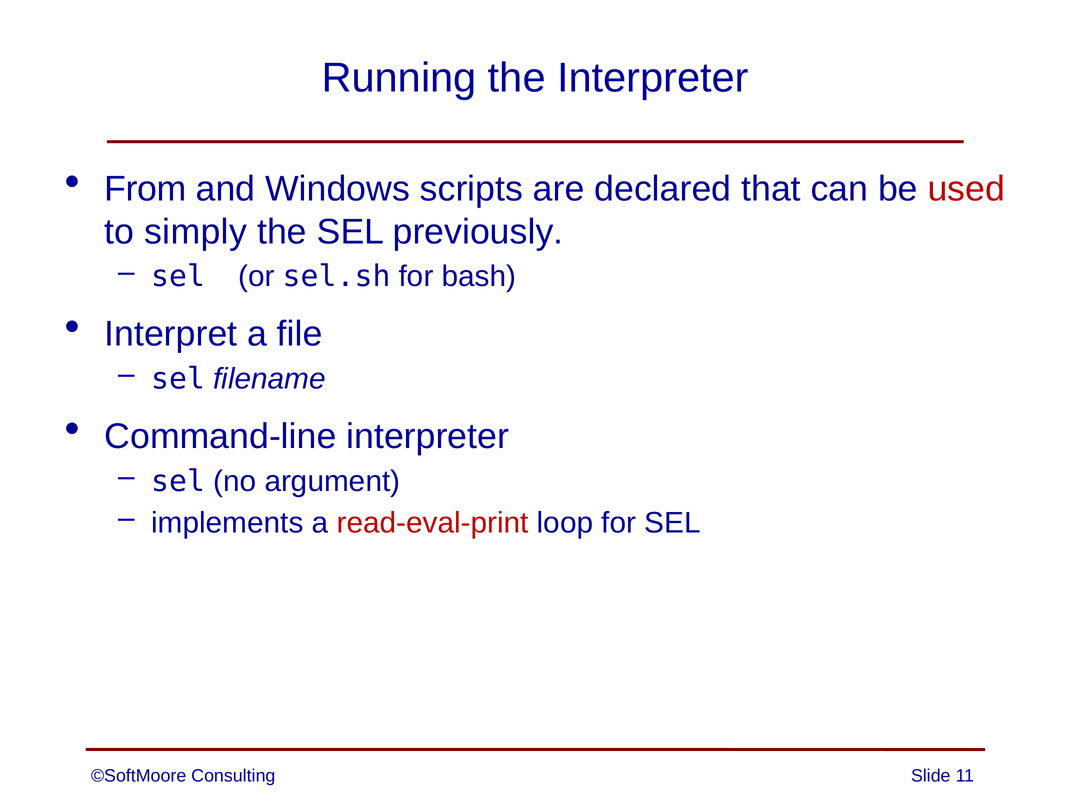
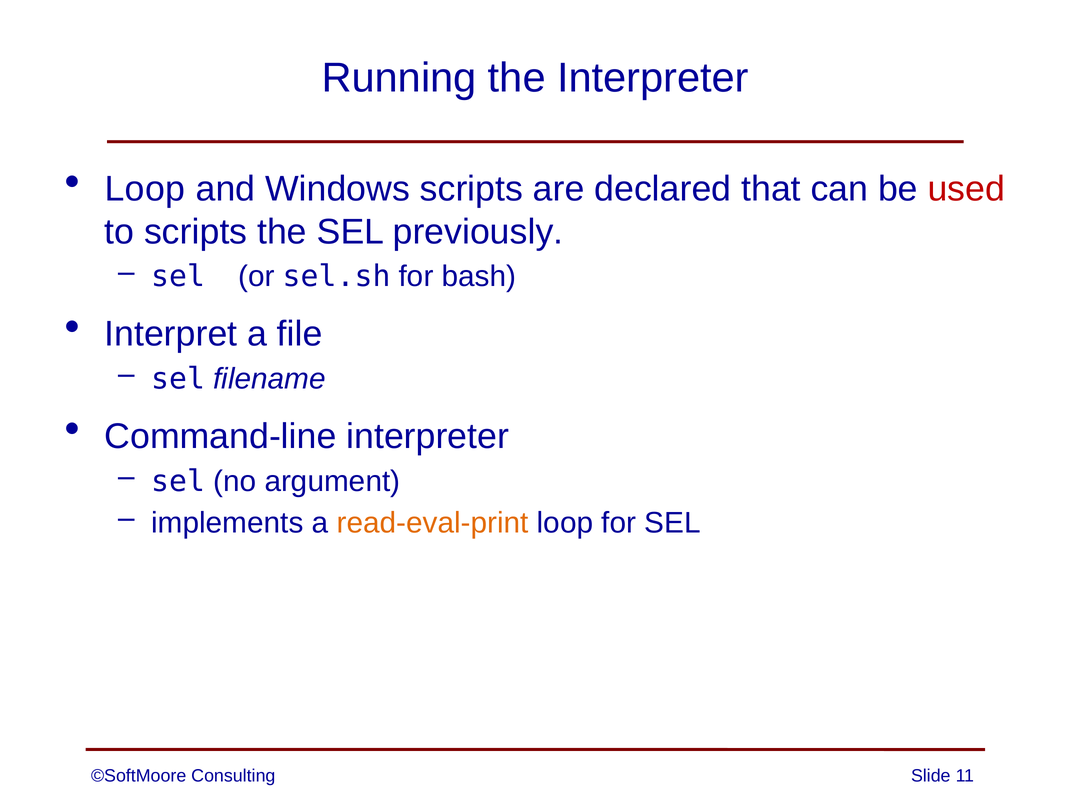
From: From -> Loop (145, 189)
to simply: simply -> scripts (196, 232)
read-eval-print colour: red -> orange (433, 523)
